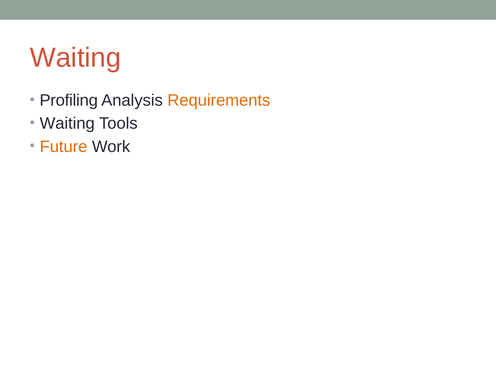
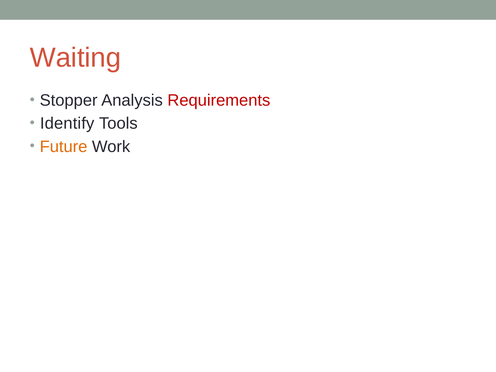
Profiling: Profiling -> Stopper (69, 100)
Requirements colour: orange -> red (219, 100)
Waiting: Waiting -> Identify (67, 124)
